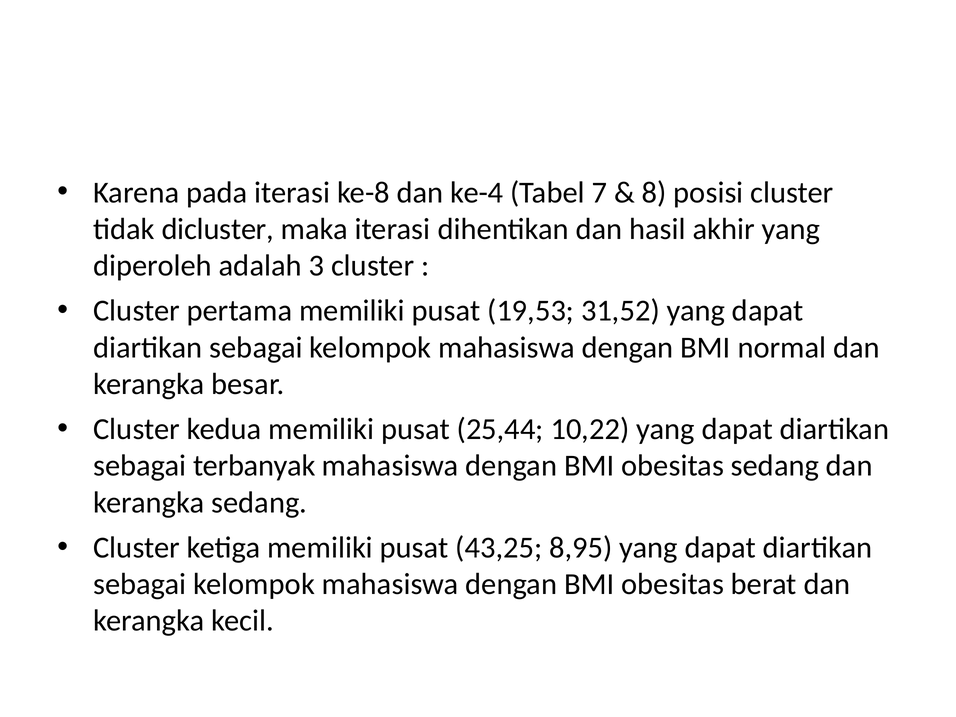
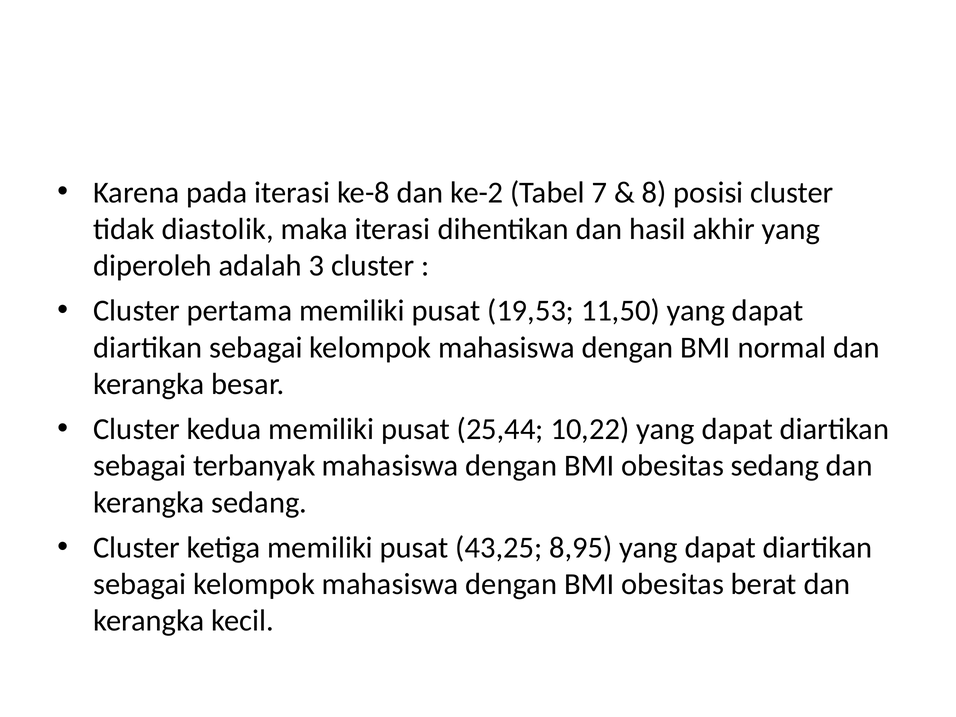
ke-4: ke-4 -> ke-2 (477, 193)
dicluster: dicluster -> diastolik (218, 229)
31,52: 31,52 -> 11,50 (620, 311)
